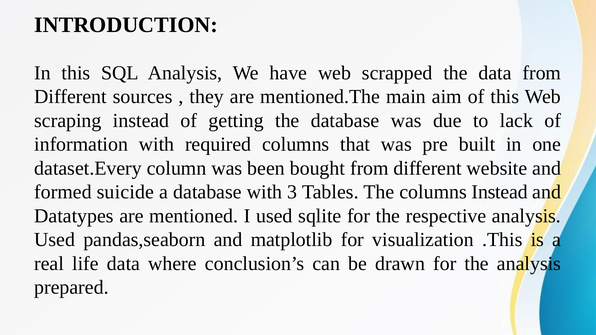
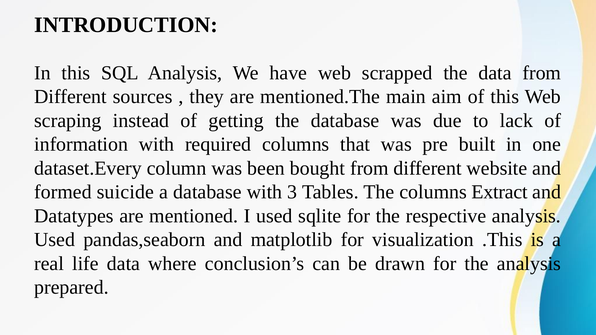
columns Instead: Instead -> Extract (500, 192)
